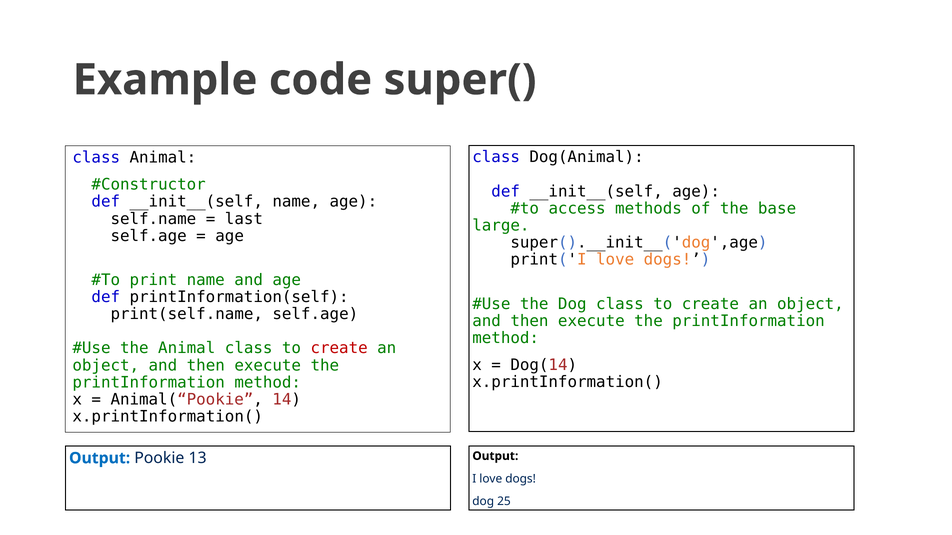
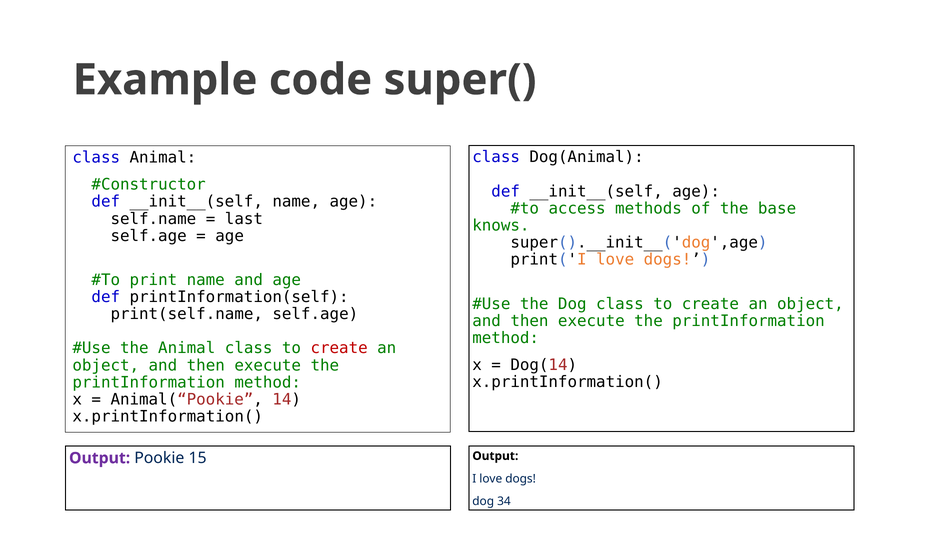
large: large -> knows (501, 226)
Output colour: blue -> purple (100, 458)
13: 13 -> 15 (198, 458)
25: 25 -> 34 (504, 502)
